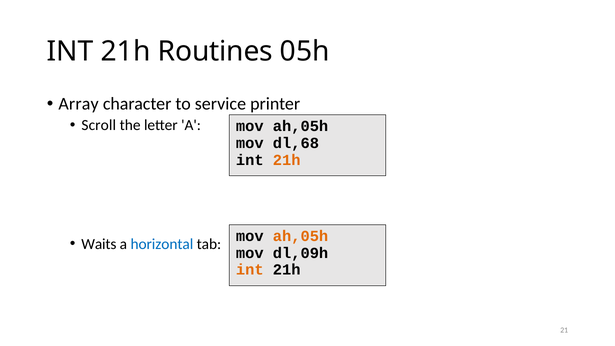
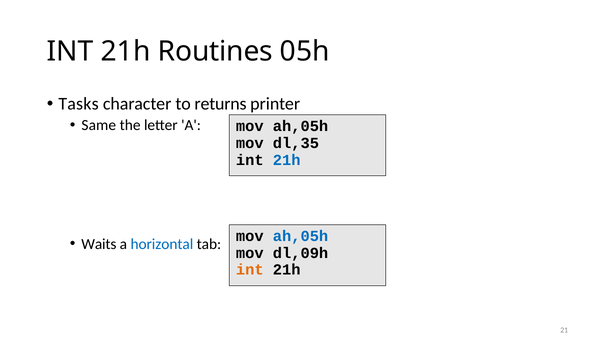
Array: Array -> Tasks (79, 104)
service: service -> returns (221, 104)
Scroll: Scroll -> Same (99, 125)
dl,68: dl,68 -> dl,35 (296, 143)
21h colour: orange -> blue (287, 160)
ah,05h colour: orange -> blue (301, 236)
